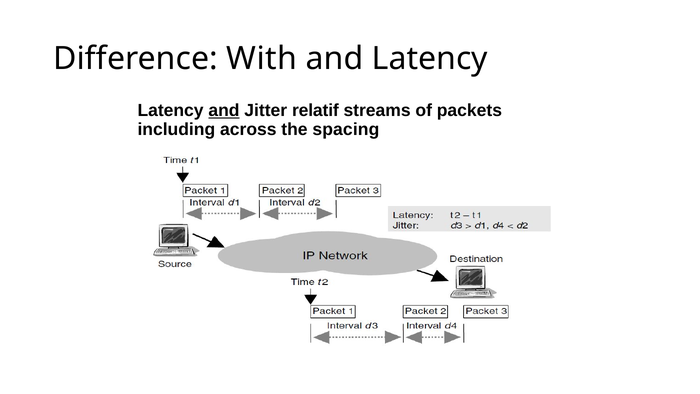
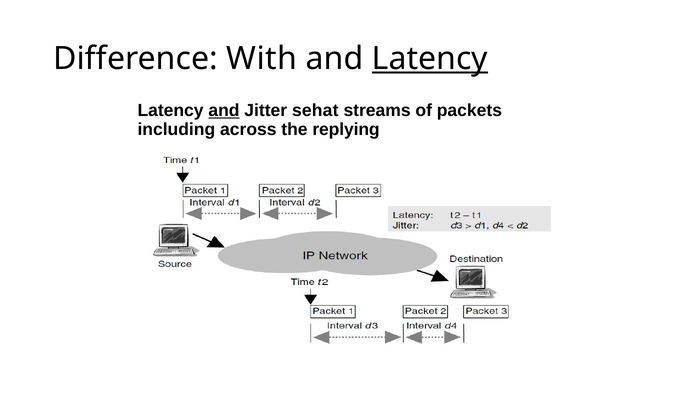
Latency underline: none -> present (430, 59)
relatif: relatif -> sehat (315, 110)
spacing: spacing -> replying (346, 129)
